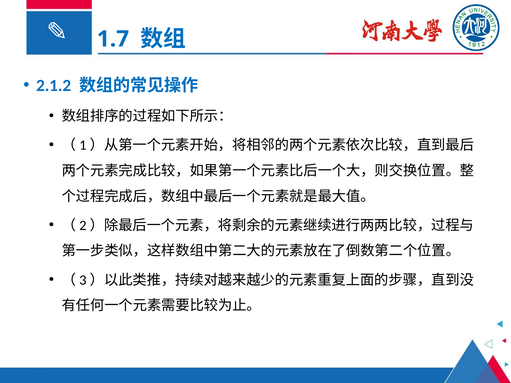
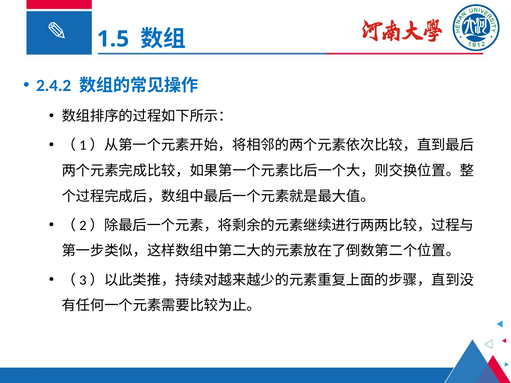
1.7: 1.7 -> 1.5 (113, 39)
2.1.2: 2.1.2 -> 2.4.2 (54, 86)
